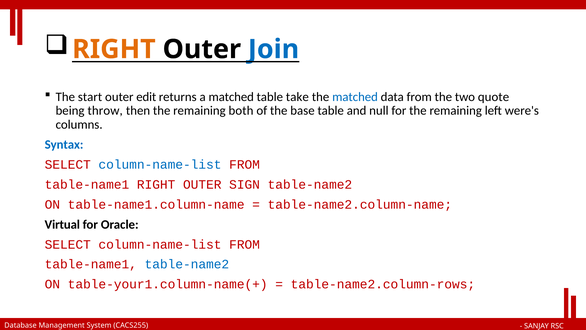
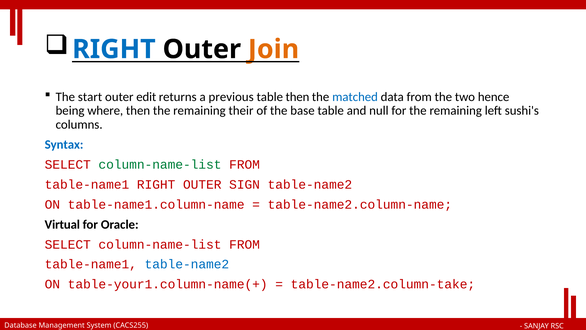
RIGHT colour: orange -> blue (114, 49)
Join colour: blue -> orange (274, 49)
a matched: matched -> previous (231, 97)
table take: take -> then (297, 97)
quote: quote -> hence (494, 97)
throw: throw -> where (105, 111)
both: both -> their (241, 111)
were's: were's -> sushi's (522, 111)
column-name-list colour: blue -> green (160, 164)
table-name2.column-rows: table-name2.column-rows -> table-name2.column-take (383, 284)
